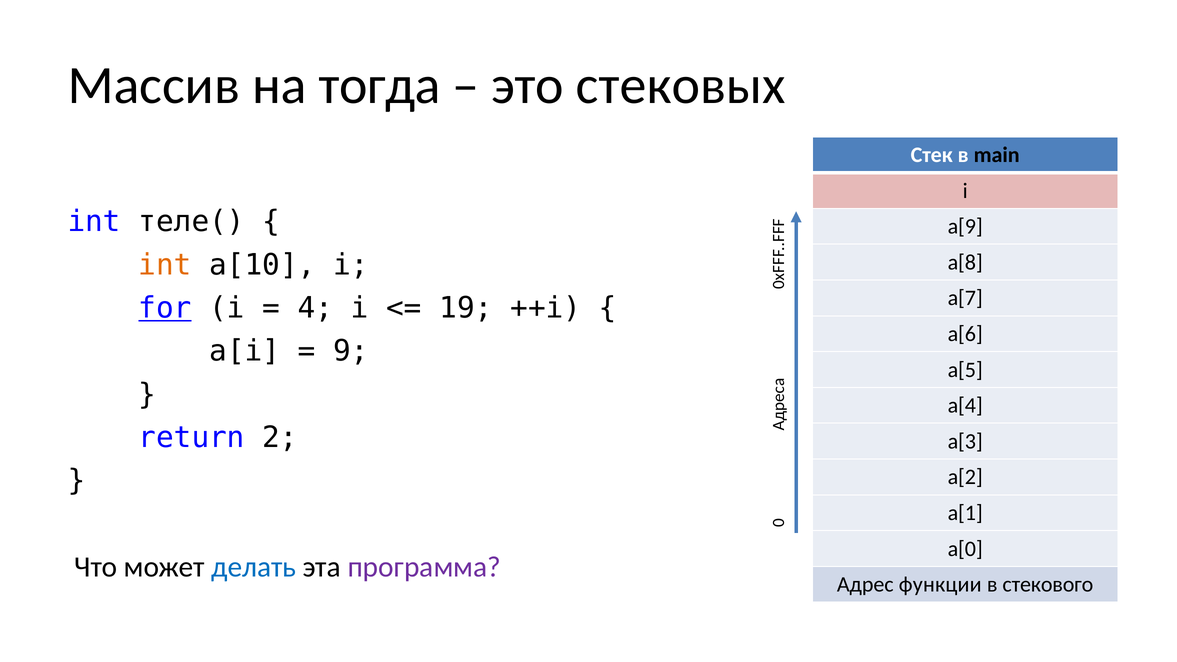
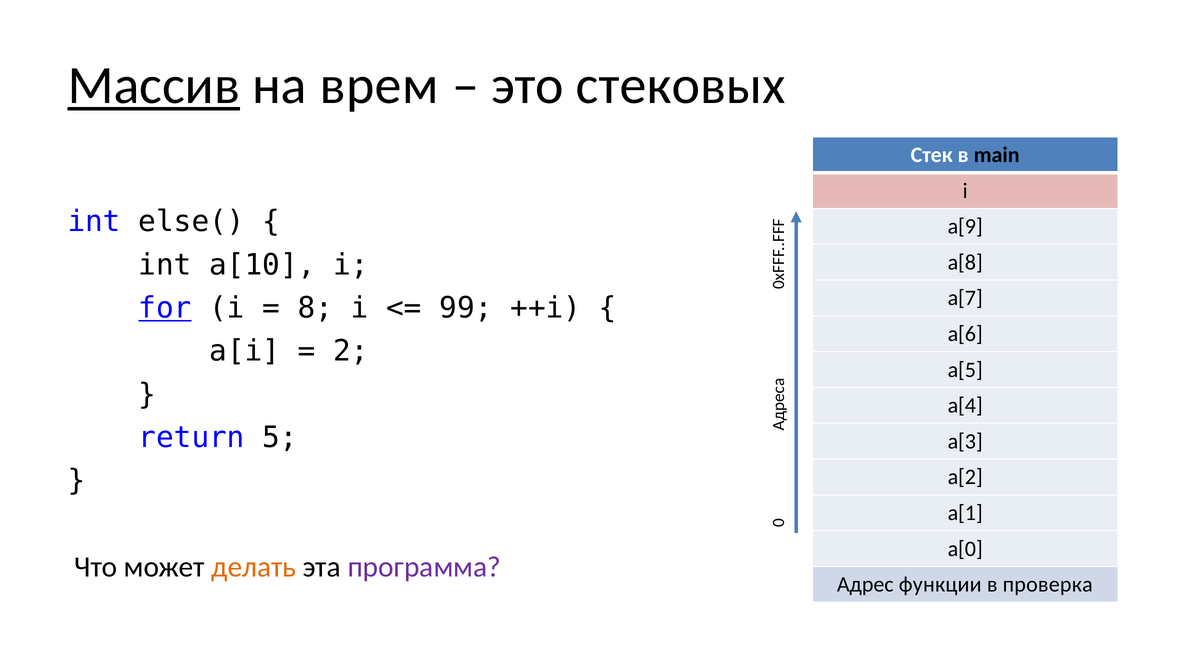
Массив underline: none -> present (154, 85)
тогда: тогда -> врем (379, 85)
теле(: теле( -> else( (192, 222)
int colour: orange -> black (165, 265)
4: 4 -> 8 (315, 308)
19: 19 -> 99 (466, 308)
9: 9 -> 2 (351, 351)
2: 2 -> 5 (280, 438)
делать colour: blue -> orange (254, 567)
стекового: стекового -> проверка (1048, 585)
